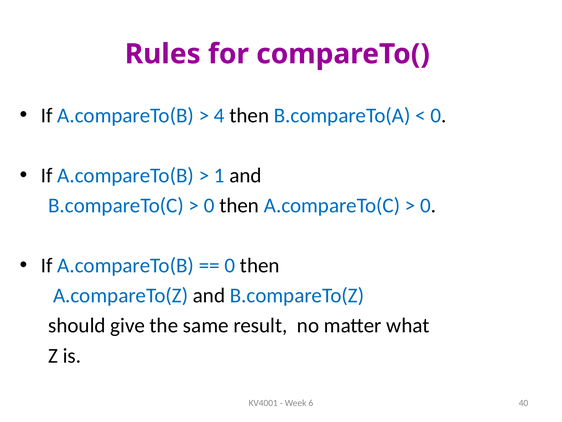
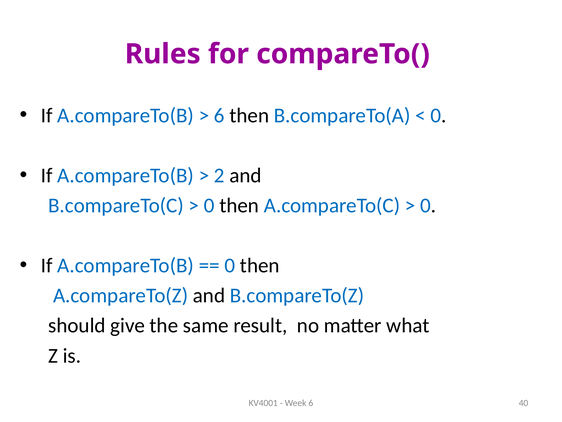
4: 4 -> 6 (219, 115)
1: 1 -> 2 (219, 175)
